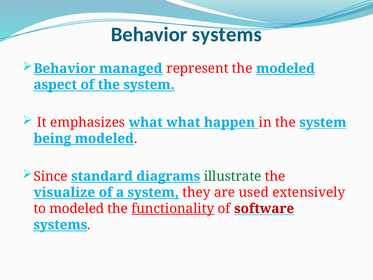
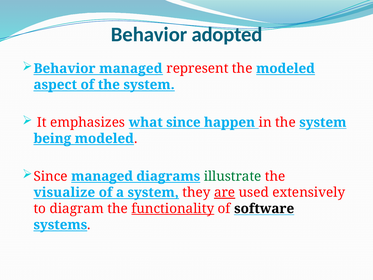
Behavior systems: systems -> adopted (227, 34)
what what: what -> since (183, 122)
Since standard: standard -> managed (102, 176)
are underline: none -> present (225, 192)
to modeled: modeled -> diagram (77, 208)
software colour: red -> black (264, 208)
